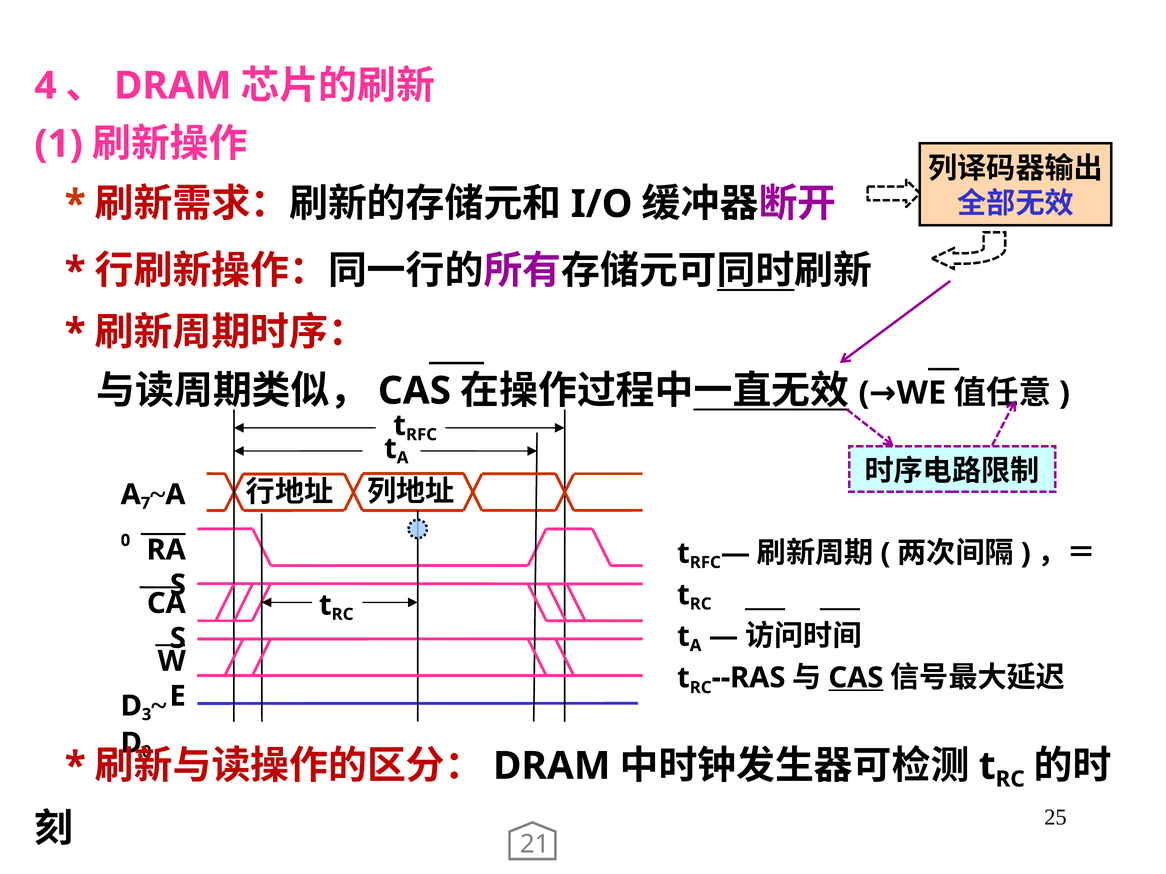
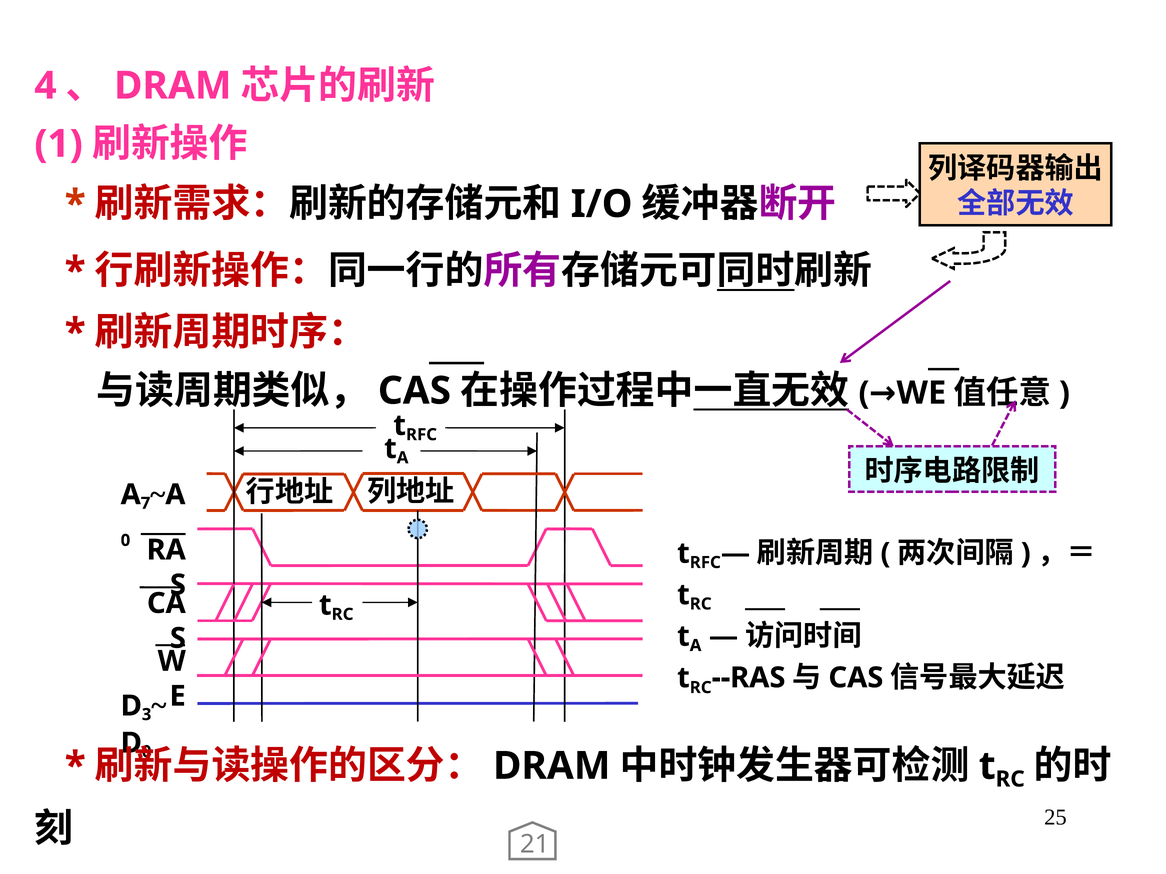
CAS underline: present -> none (856, 678)
